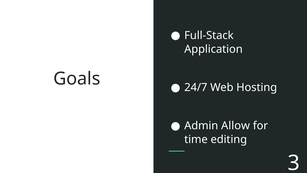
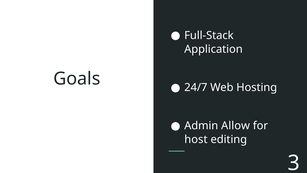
time: time -> host (196, 139)
